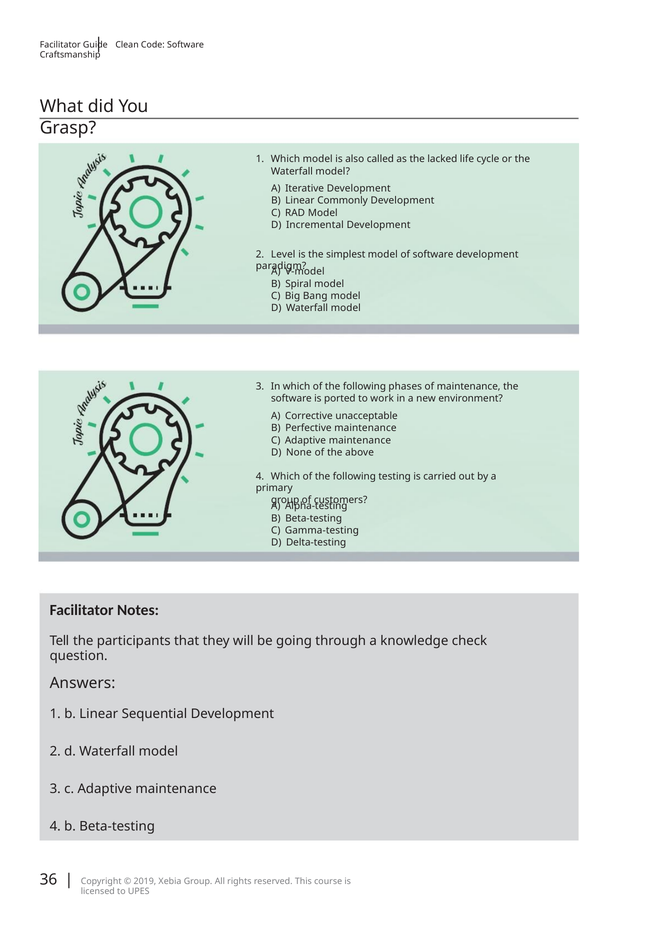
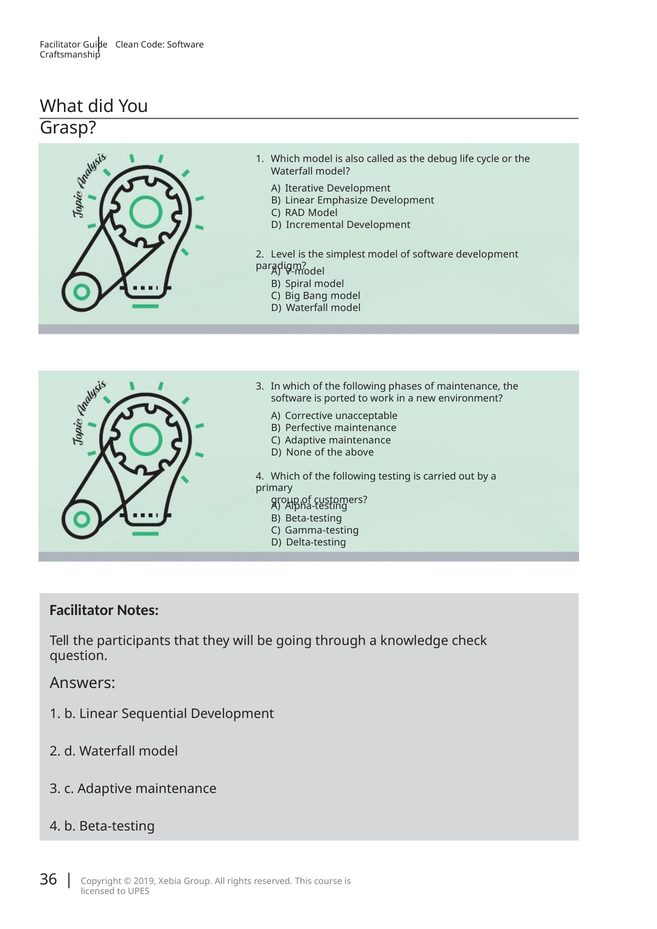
lacked: lacked -> debug (442, 159)
Commonly: Commonly -> Emphasize (342, 201)
